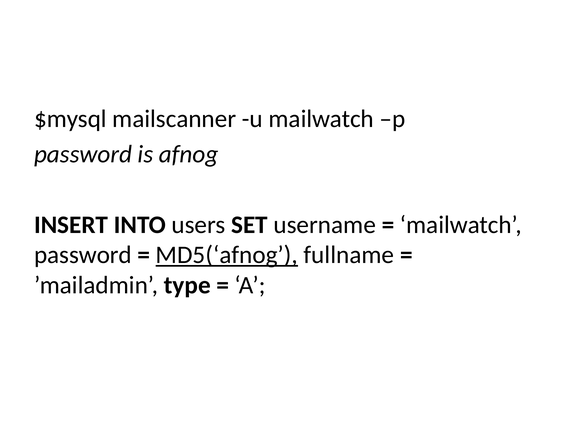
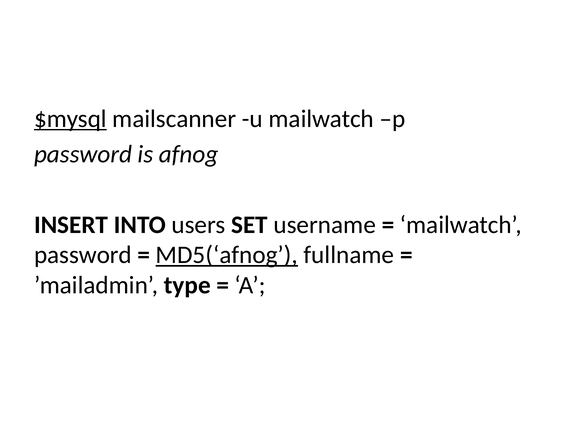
$mysql underline: none -> present (70, 119)
